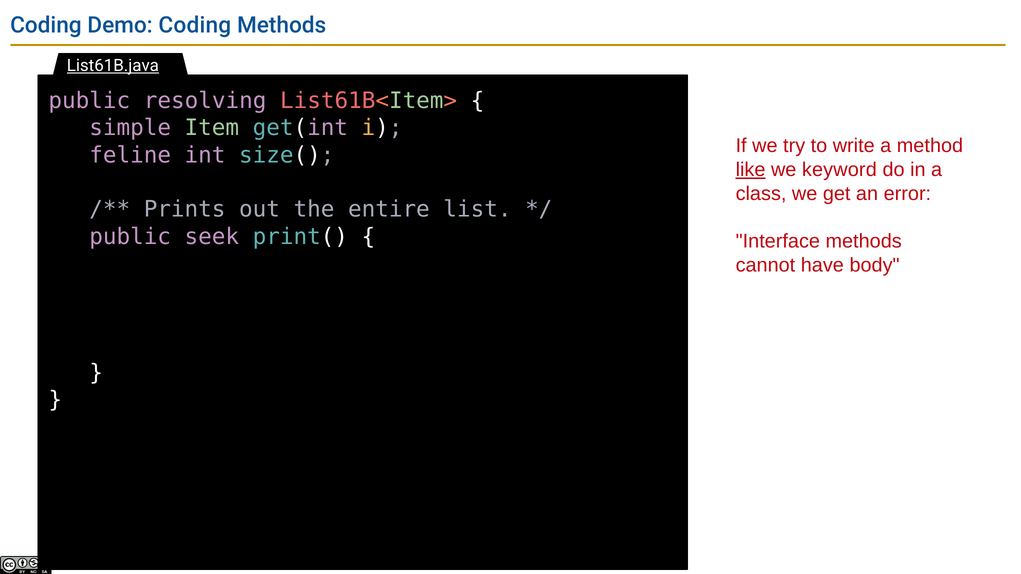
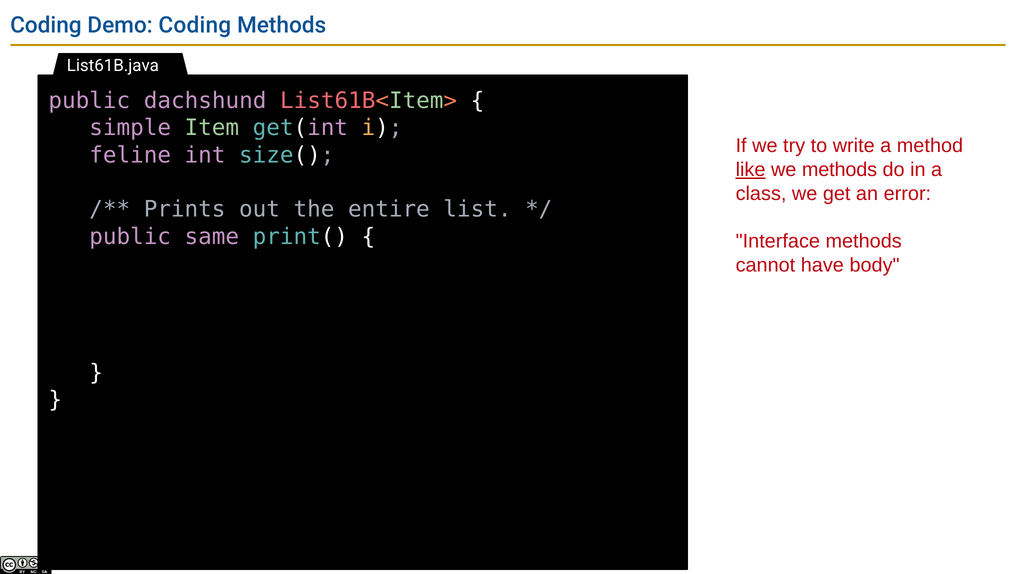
List61B.java underline: present -> none (113, 66)
resolving: resolving -> dachshund (205, 101)
we keyword: keyword -> methods (840, 170)
seek: seek -> same (212, 237)
